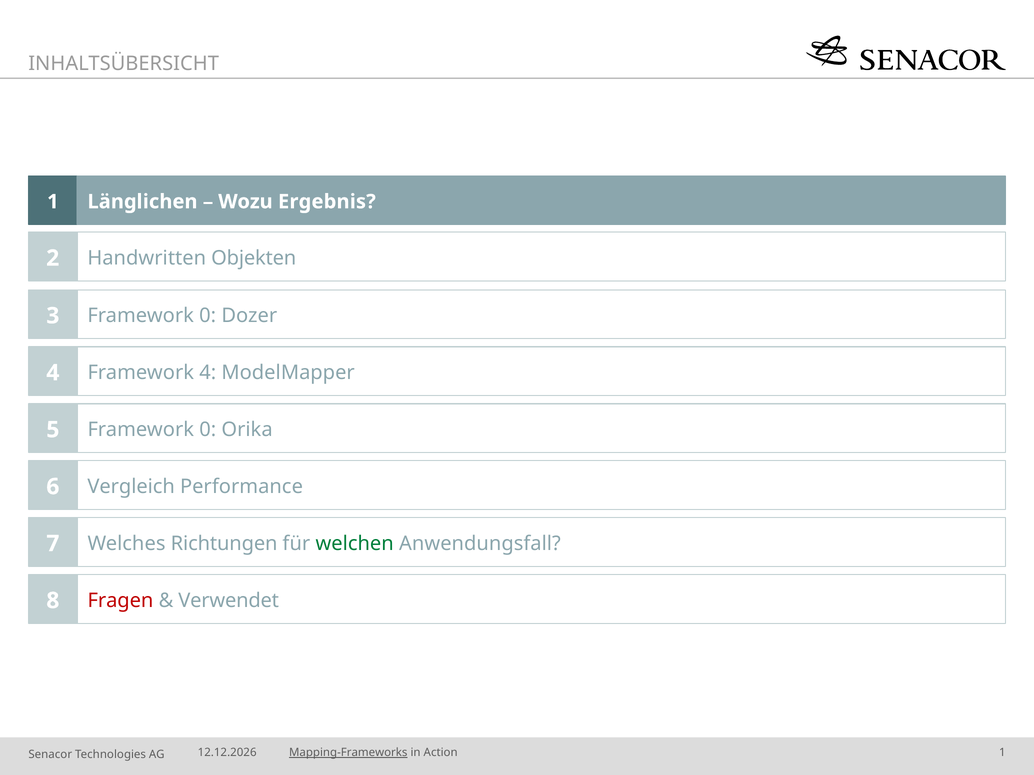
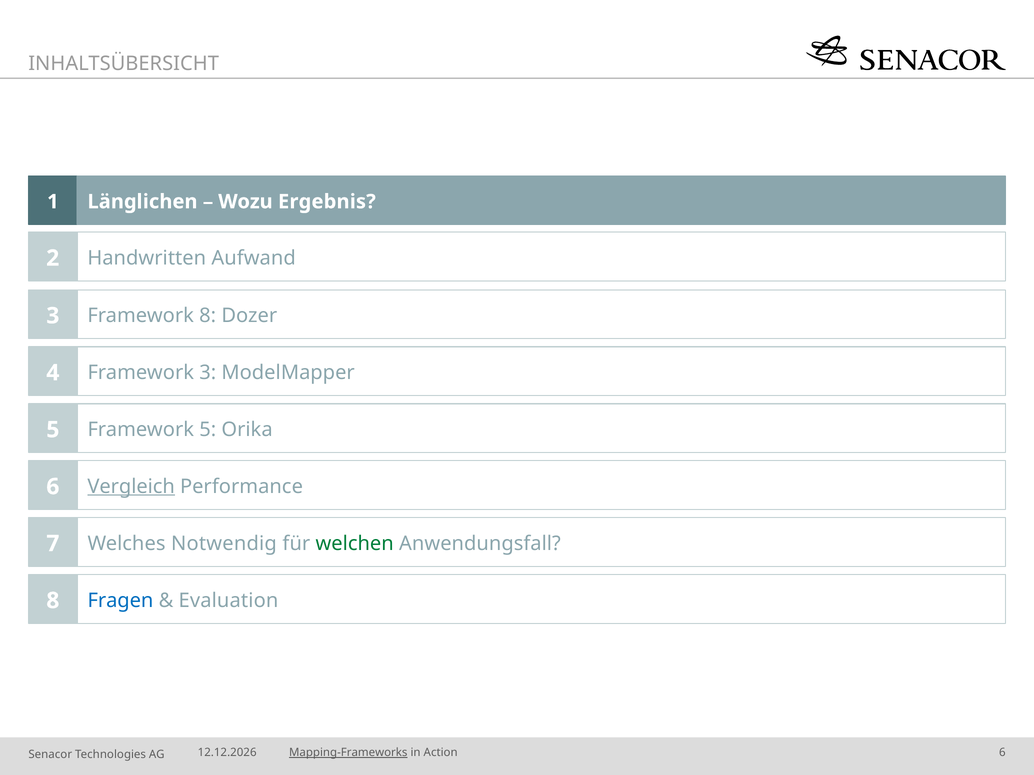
Objekten: Objekten -> Aufwand (254, 258)
3 Framework 0: 0 -> 8 (208, 316)
Framework 4: 4 -> 3 (208, 373)
5 Framework 0: 0 -> 5 (208, 430)
Vergleich underline: none -> present (131, 487)
Richtungen: Richtungen -> Notwendig (224, 544)
Fragen colour: red -> blue (120, 601)
Verwendet: Verwendet -> Evaluation (228, 601)
Action 1: 1 -> 6 (1002, 753)
